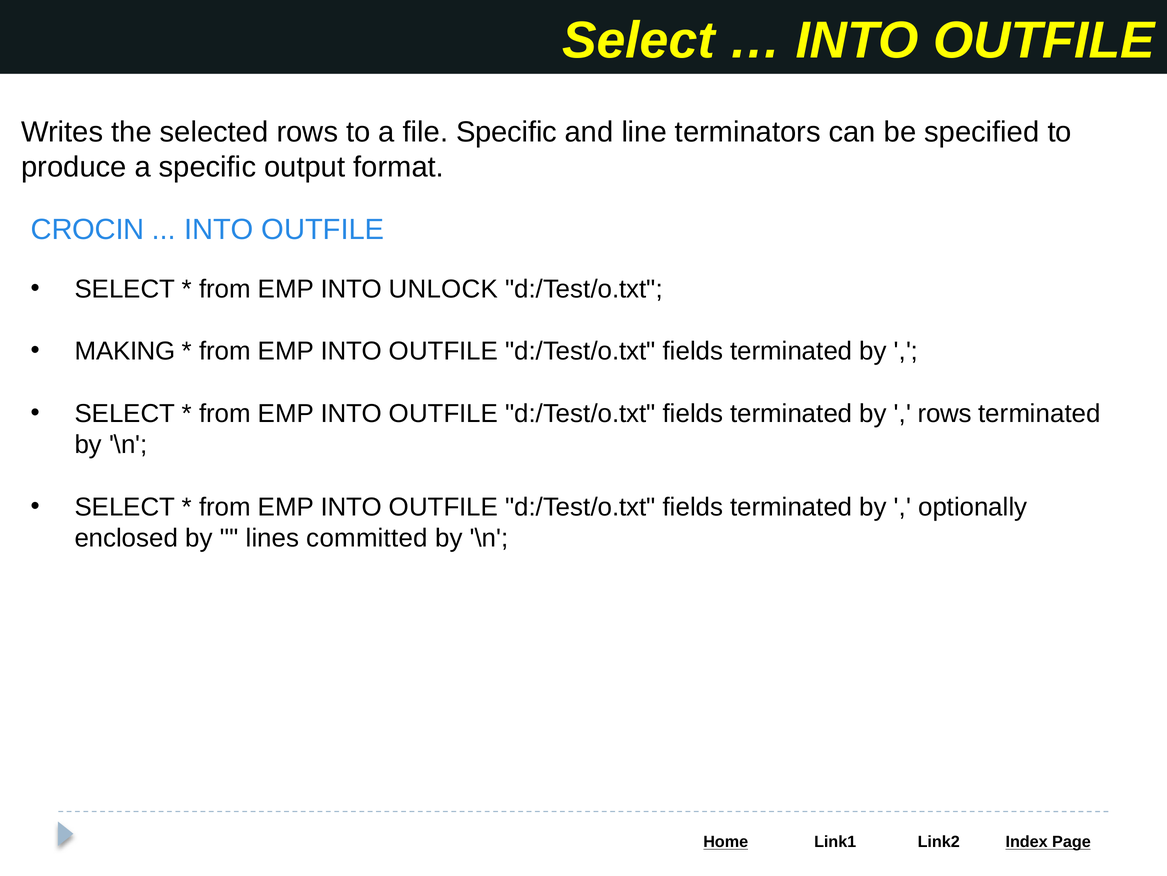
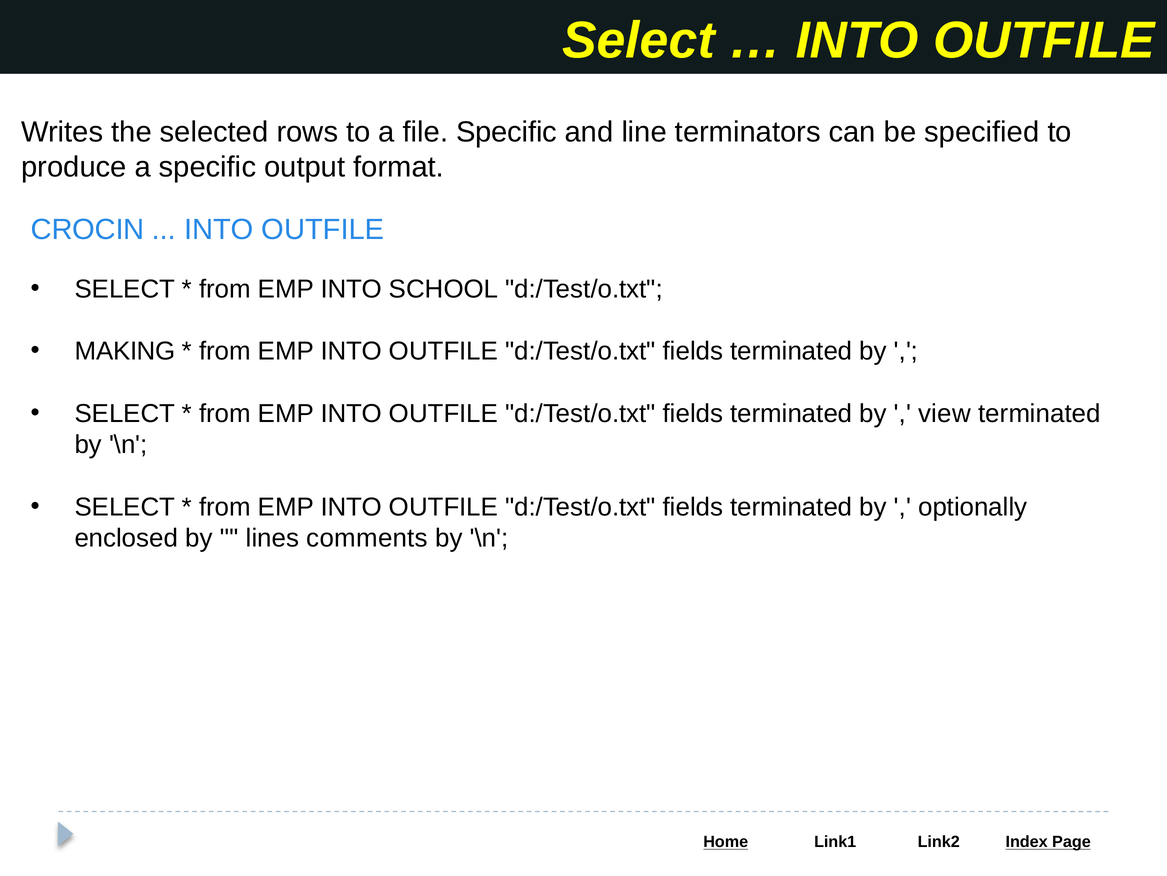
UNLOCK: UNLOCK -> SCHOOL (444, 289)
rows: rows -> view (945, 413)
committed: committed -> comments (367, 538)
